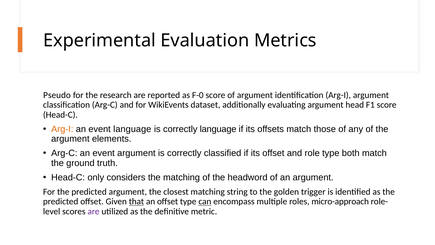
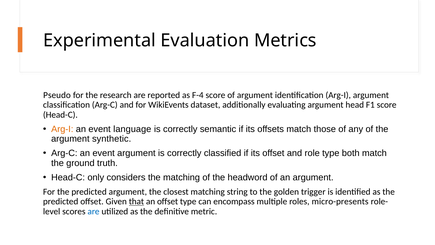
F-0: F-0 -> F-4 (198, 95)
correctly language: language -> semantic (218, 129)
elements: elements -> synthetic (112, 139)
can underline: present -> none (205, 201)
micro-approach: micro-approach -> micro-presents (340, 201)
are colour: purple -> blue (94, 211)
